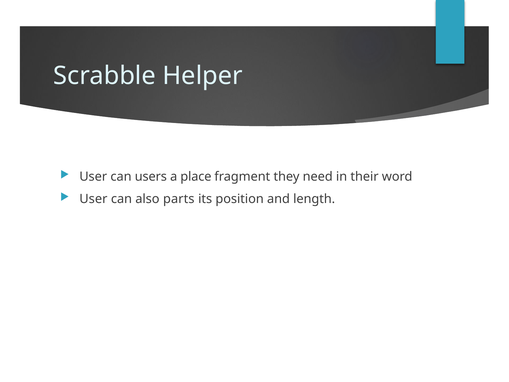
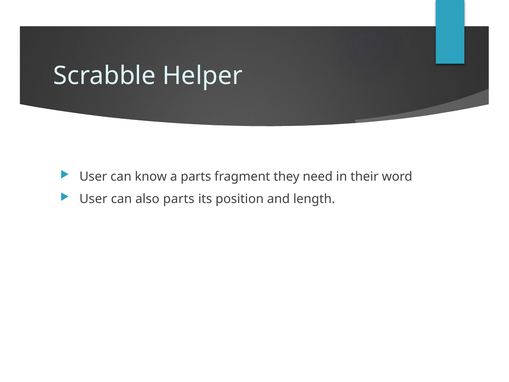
users: users -> know (151, 176)
a place: place -> parts (196, 176)
